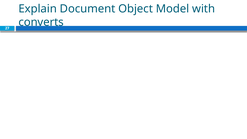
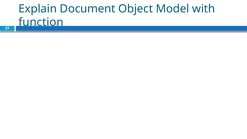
converts: converts -> function (41, 22)
